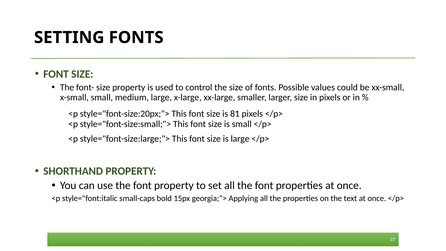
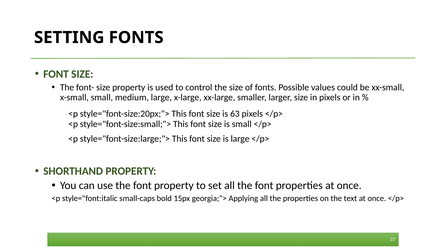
81: 81 -> 63 (235, 114)
